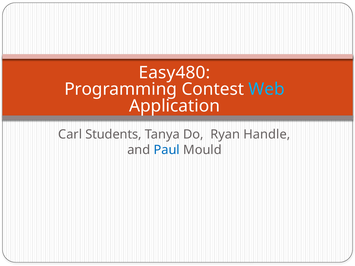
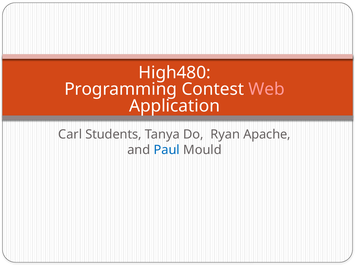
Easy480: Easy480 -> High480 (175, 73)
Web colour: light blue -> pink (267, 89)
Handle: Handle -> Apache (267, 135)
